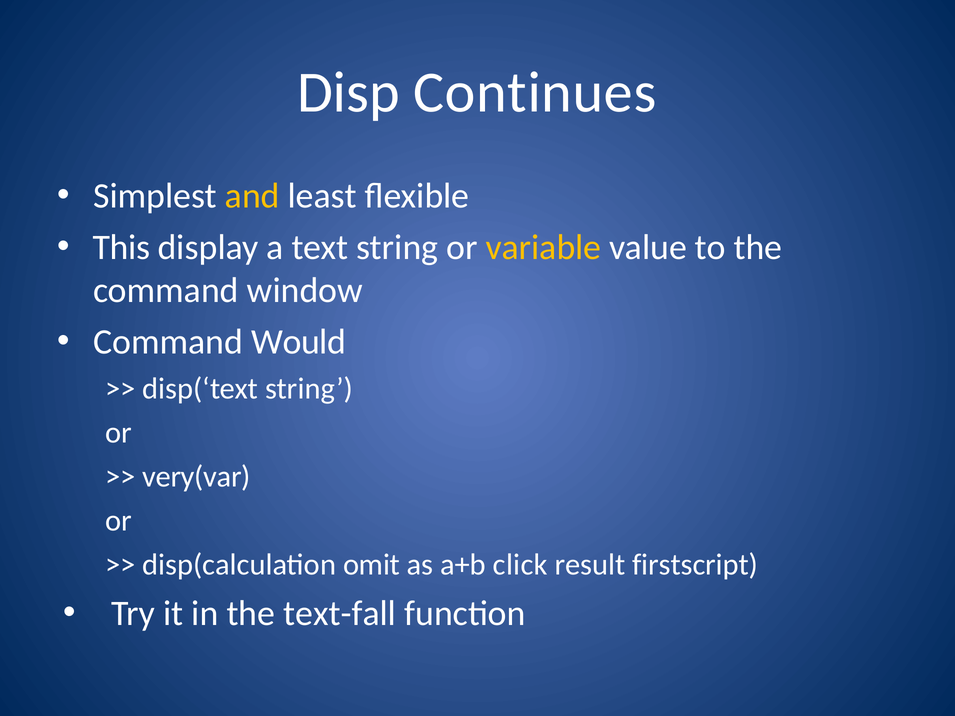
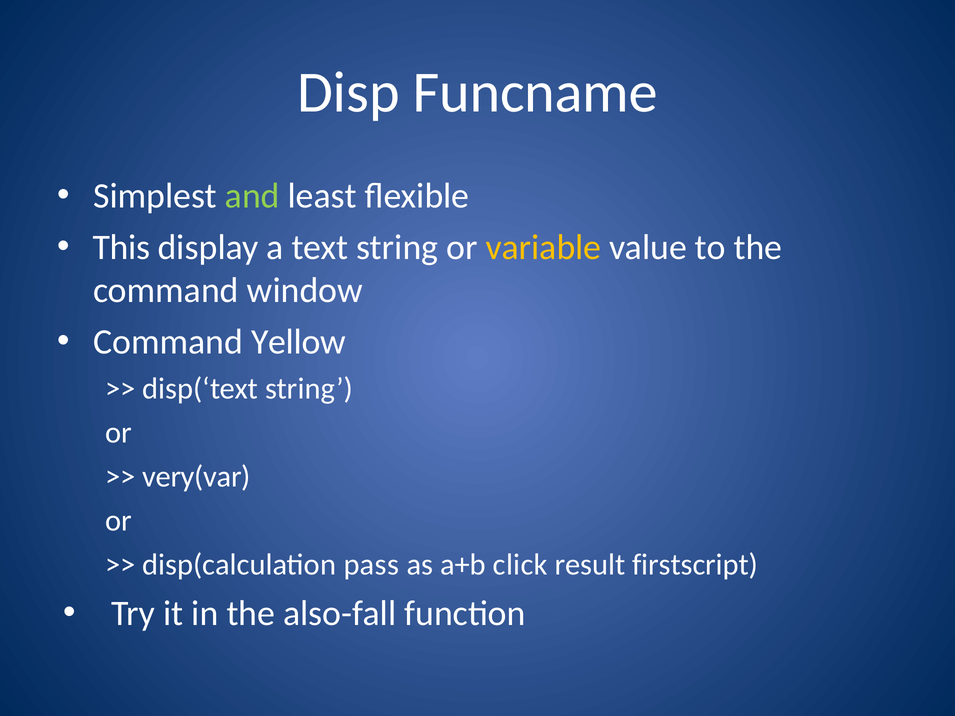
Continues: Continues -> Funcname (535, 92)
and colour: yellow -> light green (252, 196)
Would: Would -> Yellow (299, 342)
omit: omit -> pass (371, 565)
text-fall: text-fall -> also-fall (340, 614)
